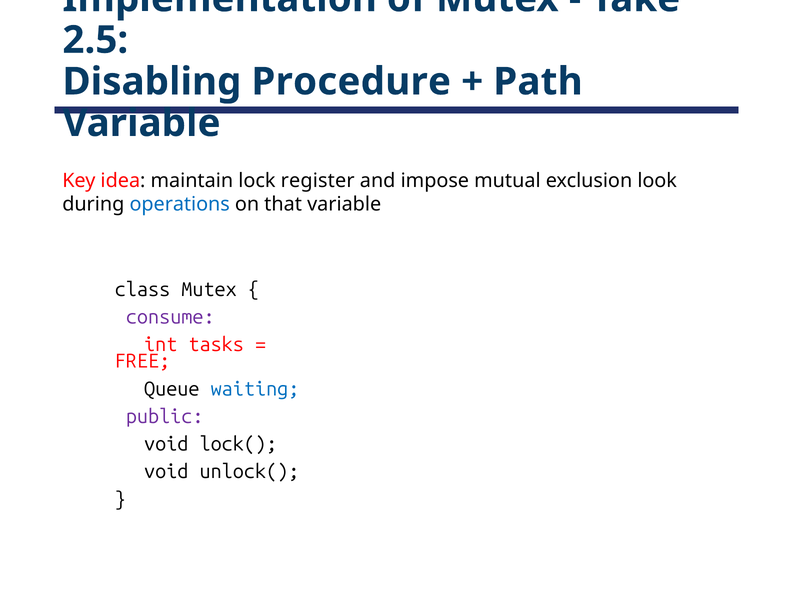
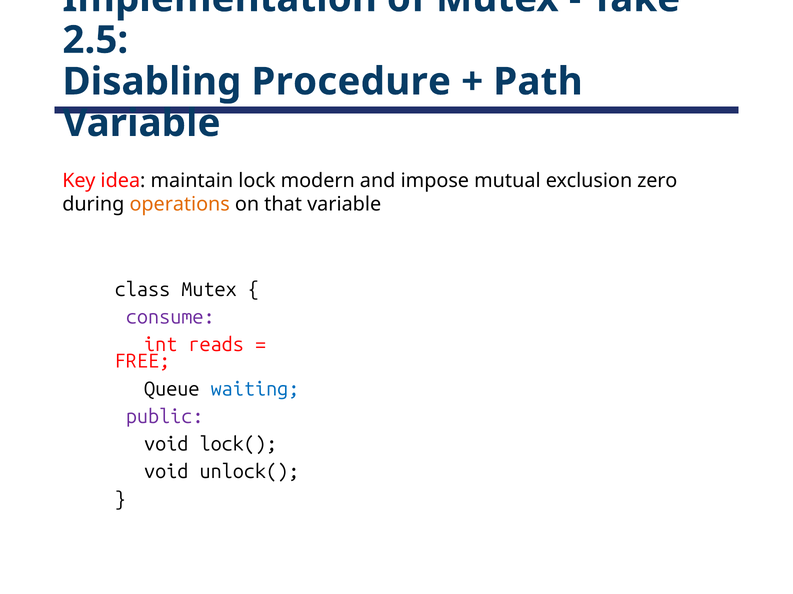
register: register -> modern (318, 181)
look: look -> zero (657, 181)
operations colour: blue -> orange (180, 205)
tasks: tasks -> reads (216, 345)
